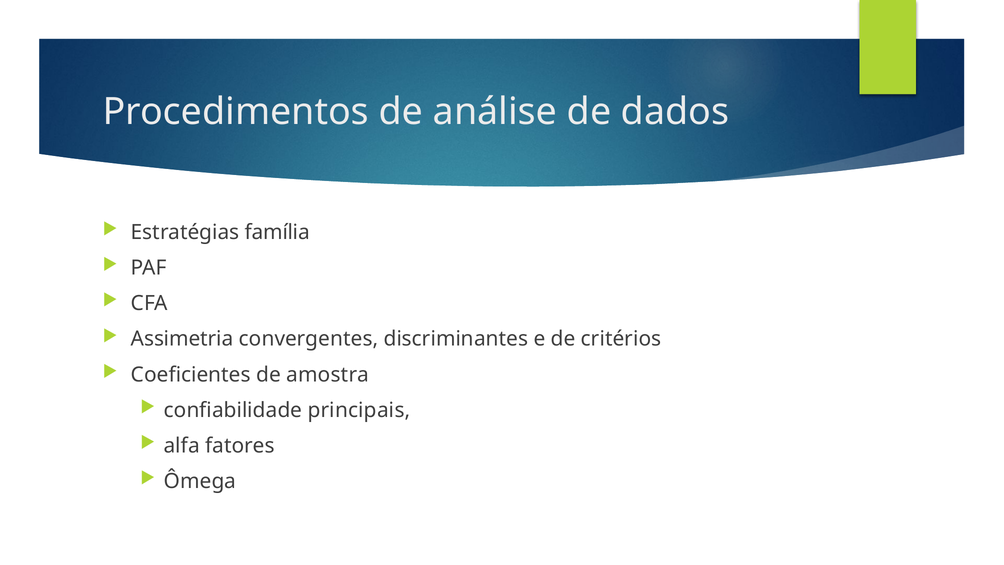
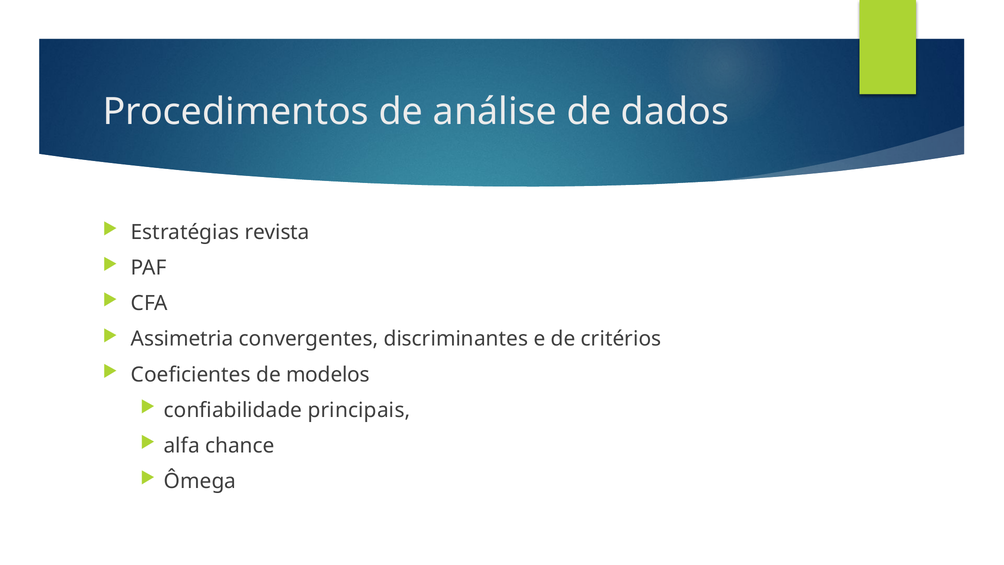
família: família -> revista (277, 232)
amostra: amostra -> modelos (328, 374)
fatores: fatores -> chance (240, 446)
